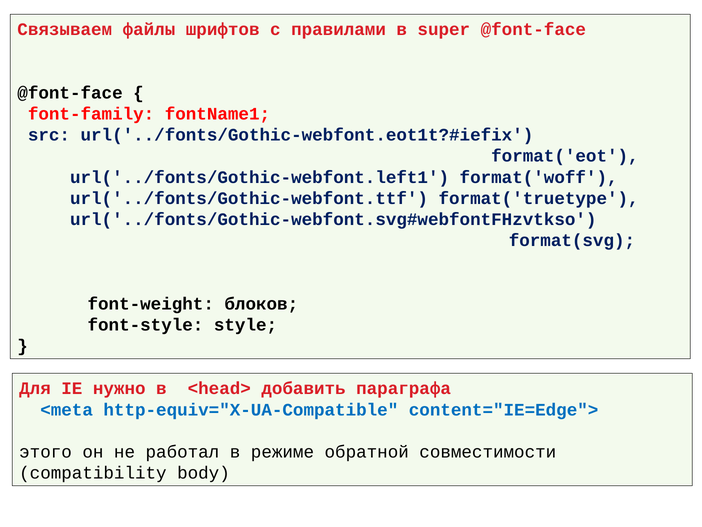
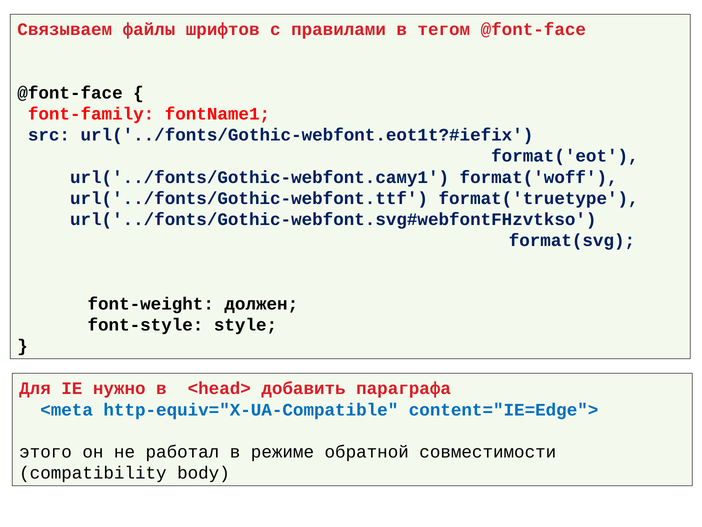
super: super -> тегом (444, 30)
url('../fonts/Gothic-webfont.left1: url('../fonts/Gothic-webfont.left1 -> url('../fonts/Gothic-webfont.саму1 (260, 177)
блоков: блоков -> должен (261, 303)
